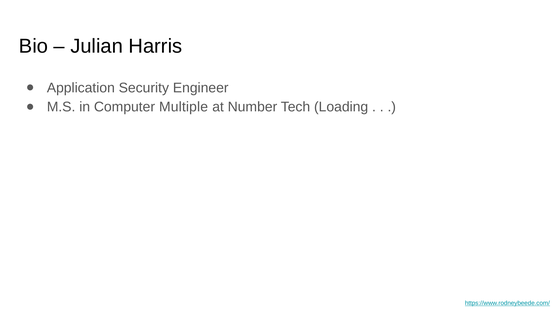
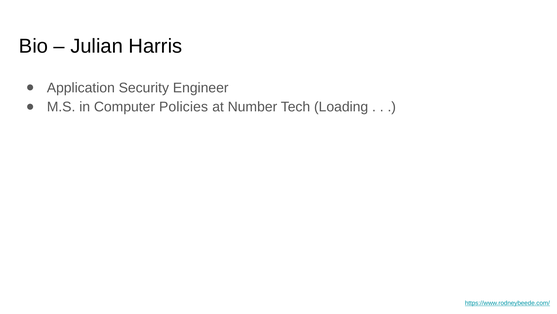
Multiple: Multiple -> Policies (184, 107)
